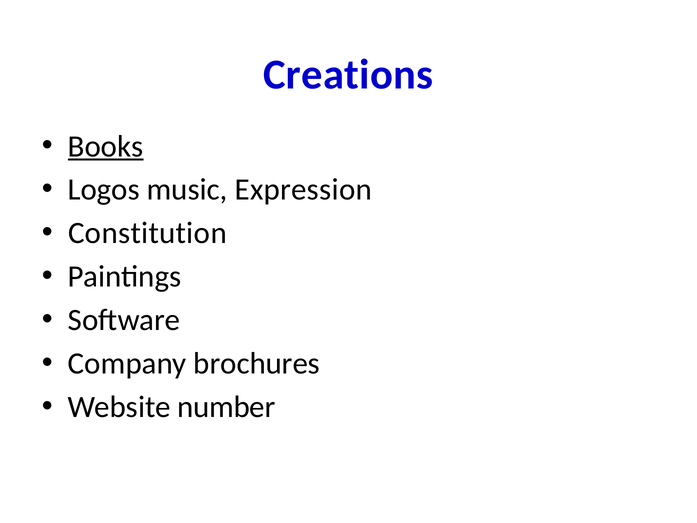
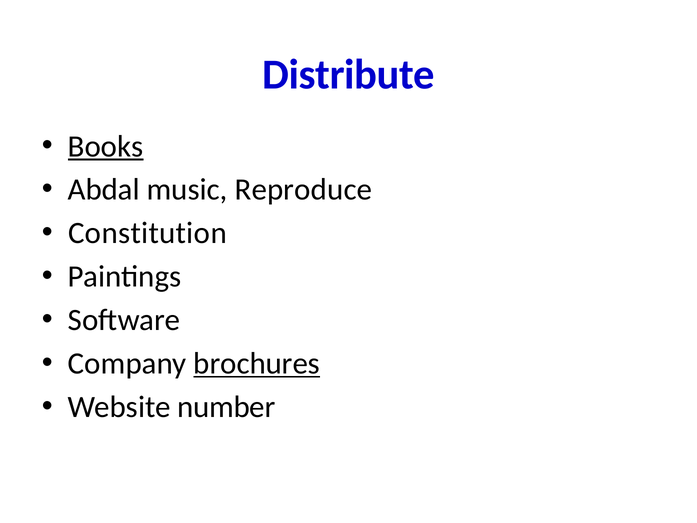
Creations: Creations -> Distribute (349, 74)
Logos: Logos -> Abdal (104, 190)
Expression: Expression -> Reproduce (303, 190)
brochures underline: none -> present (257, 363)
